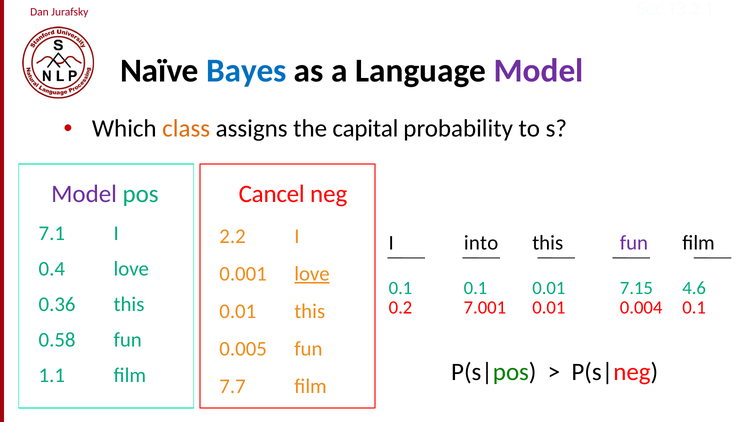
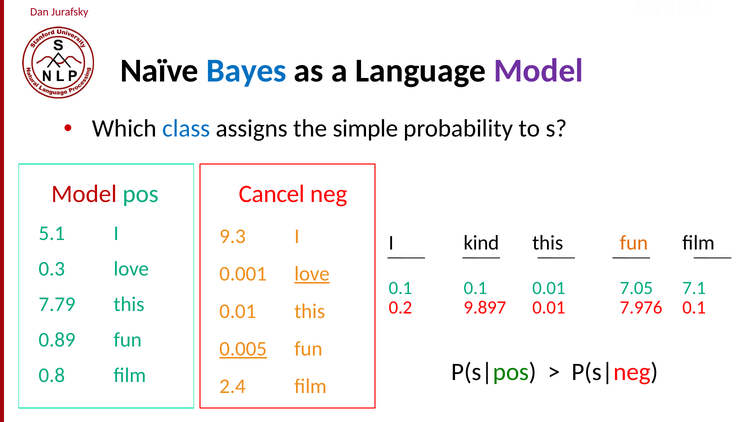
class colour: orange -> blue (186, 128)
capital: capital -> simple (365, 128)
Model colour: purple -> red (84, 194)
7.1: 7.1 -> 5.1 (52, 233)
2.2: 2.2 -> 9.3 (233, 236)
into: into -> kind (481, 243)
fun colour: purple -> orange (634, 243)
0.4: 0.4 -> 0.3 (52, 269)
7.15: 7.15 -> 7.05 (636, 288)
4.6: 4.6 -> 7.1 (694, 288)
0.36: 0.36 -> 7.79 (57, 304)
7.001: 7.001 -> 9.897 (485, 308)
0.004: 0.004 -> 7.976 (641, 308)
0.58: 0.58 -> 0.89 (57, 340)
0.005 underline: none -> present (243, 349)
1.1: 1.1 -> 0.8 (52, 375)
7.7: 7.7 -> 2.4 (233, 386)
